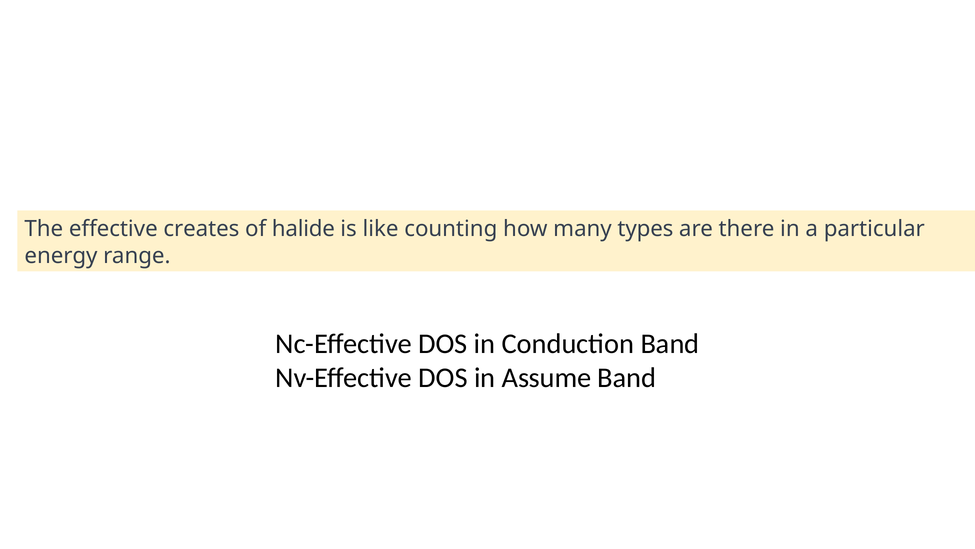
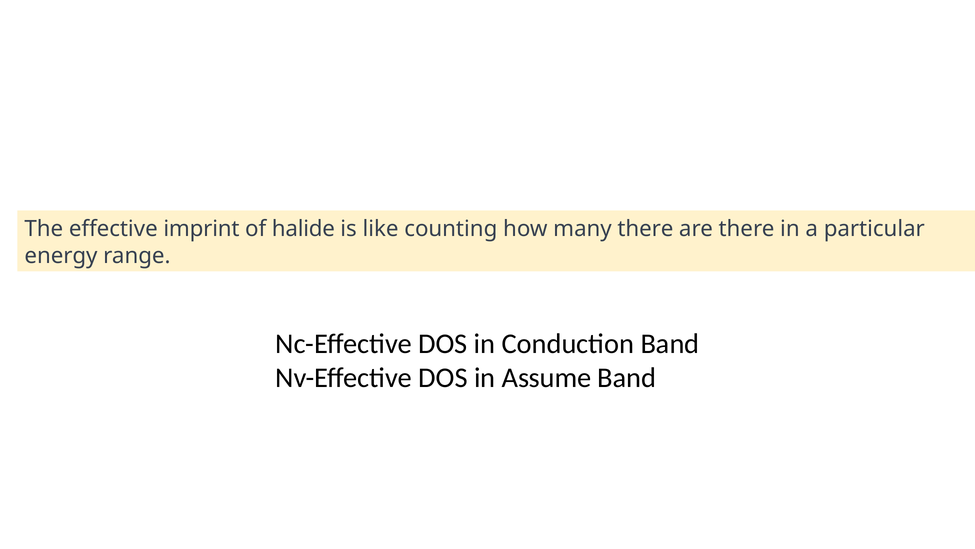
creates: creates -> imprint (201, 229)
many types: types -> there (645, 229)
